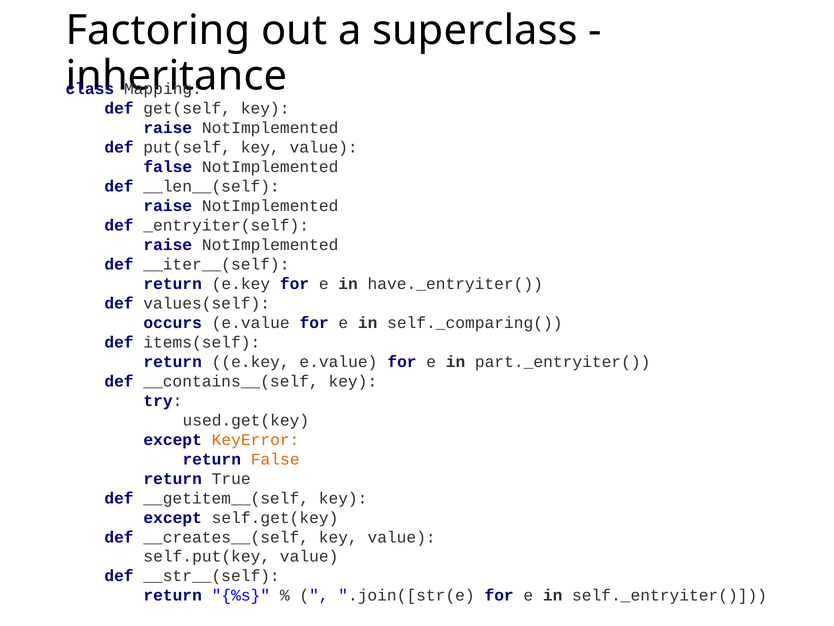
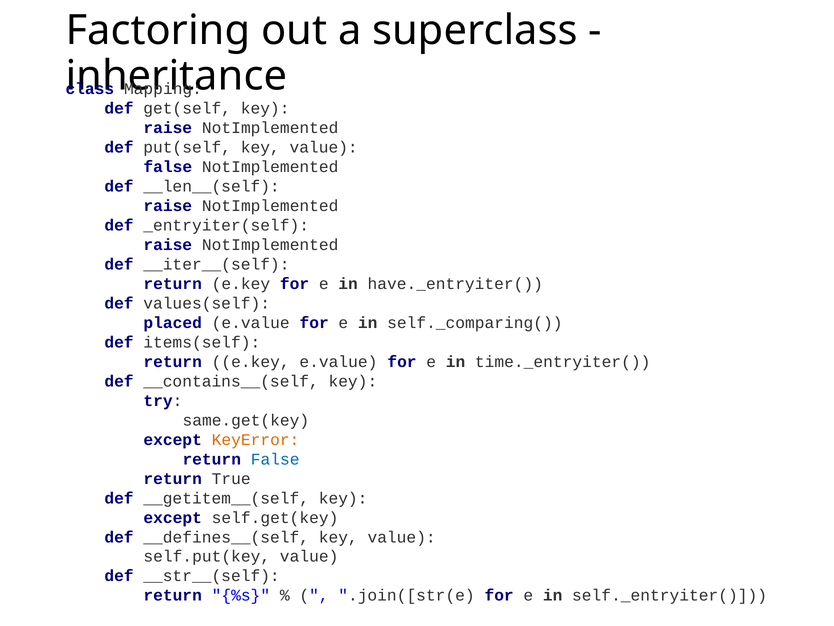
occurs: occurs -> placed (173, 323)
part._entryiter(: part._entryiter( -> time._entryiter( (563, 361)
used.get(key: used.get(key -> same.get(key (246, 420)
False colour: orange -> blue (275, 459)
__creates__(self: __creates__(self -> __defines__(self (226, 537)
